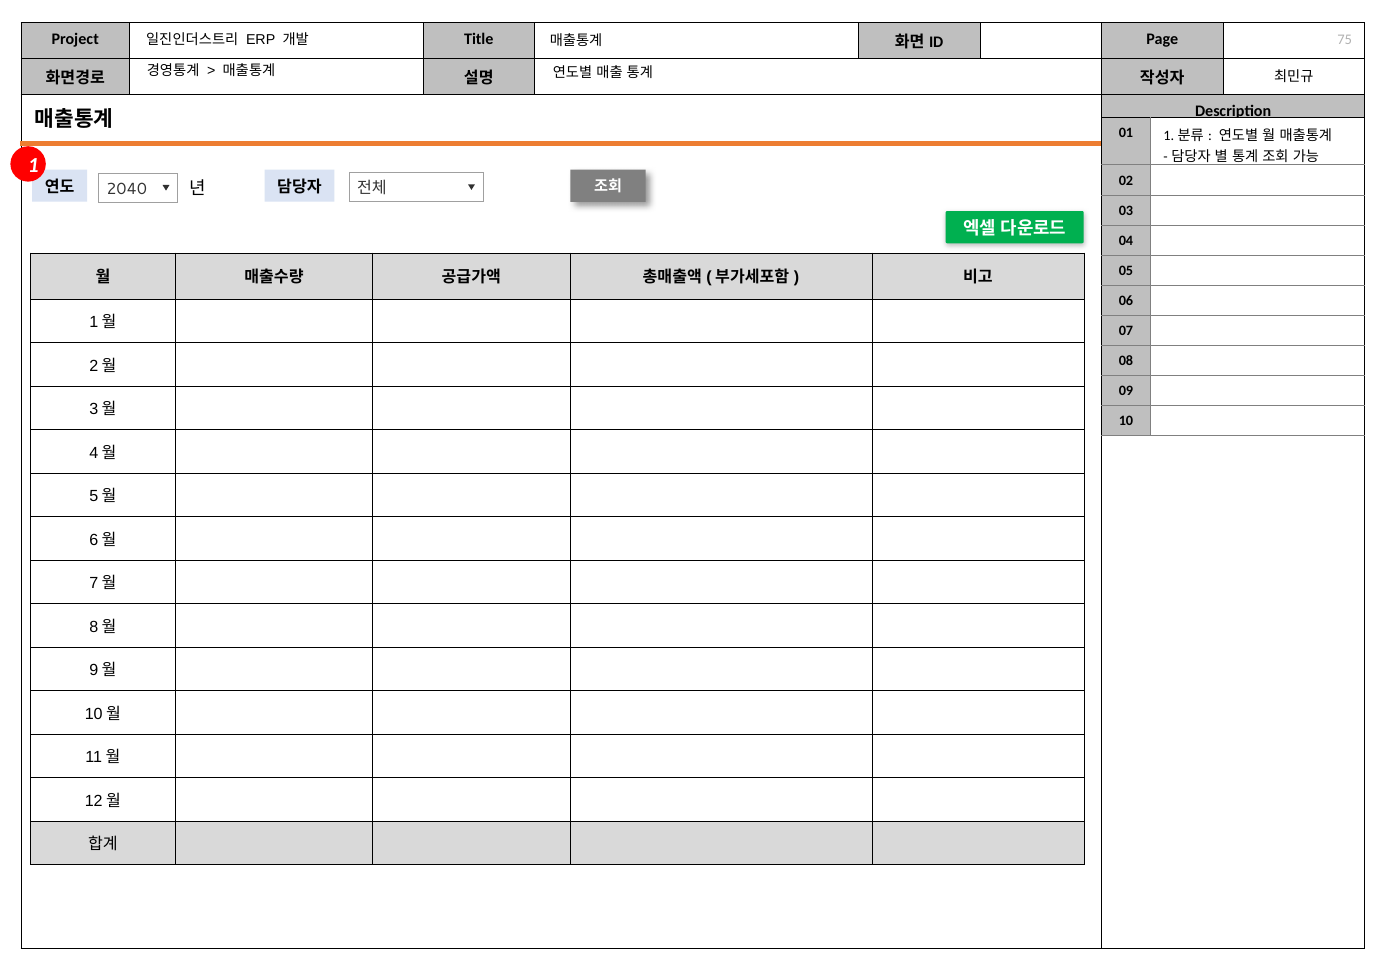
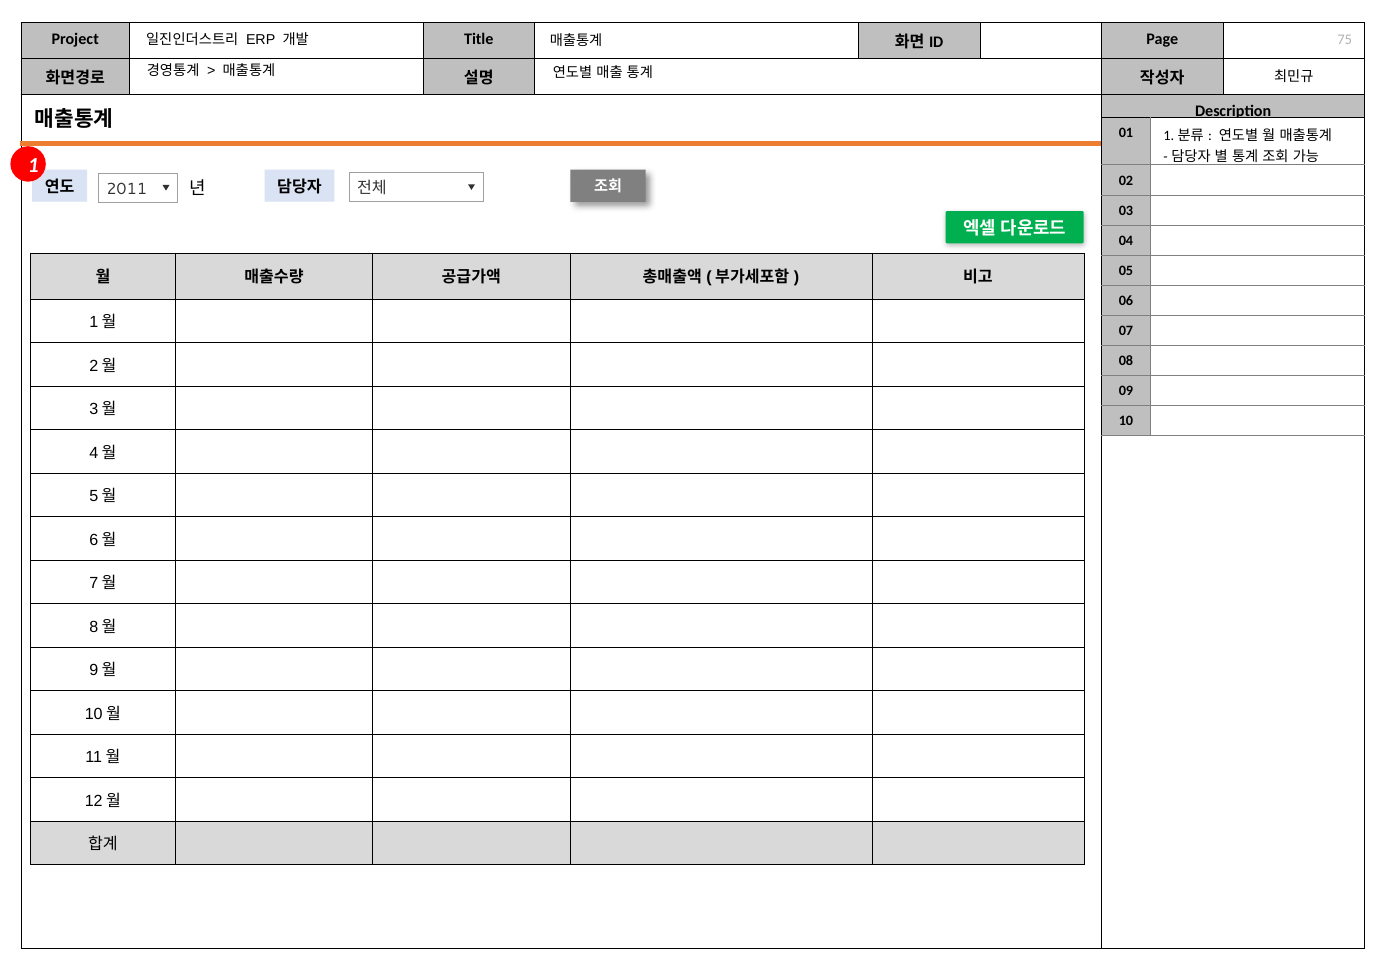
2040: 2040 -> 2011 (127, 189)
